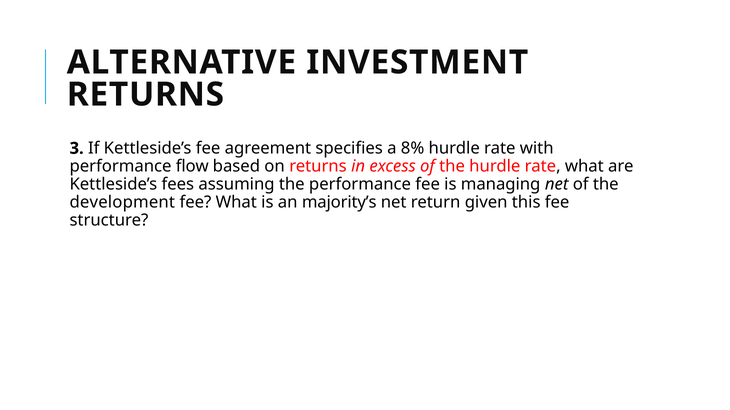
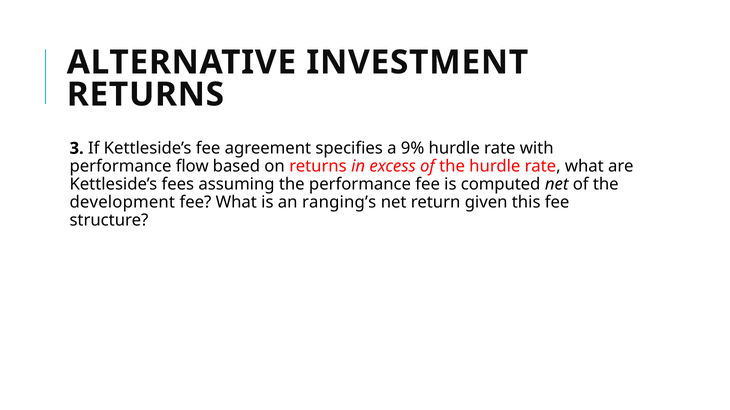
8%: 8% -> 9% (413, 149)
managing: managing -> computed (501, 185)
majority’s: majority’s -> ranging’s (339, 203)
